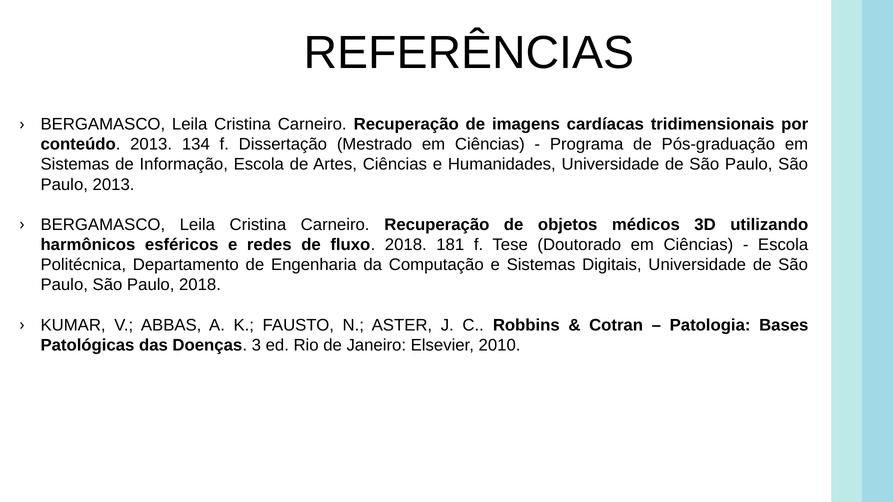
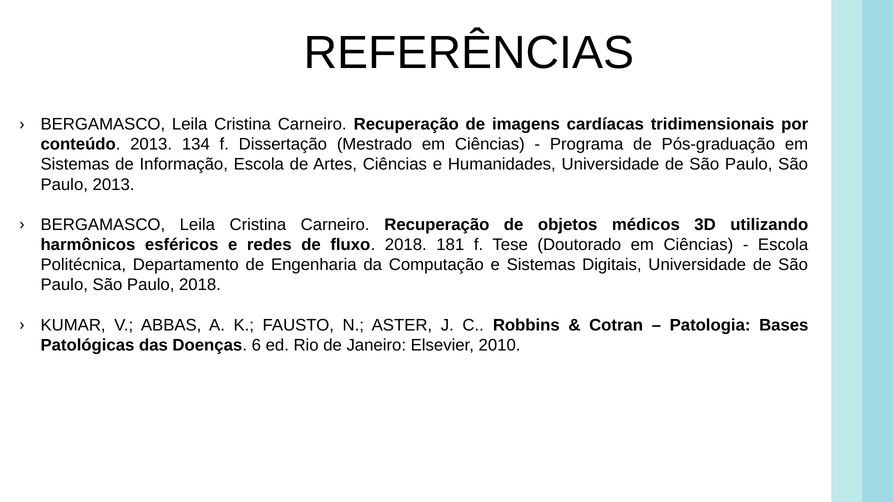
3: 3 -> 6 (256, 345)
